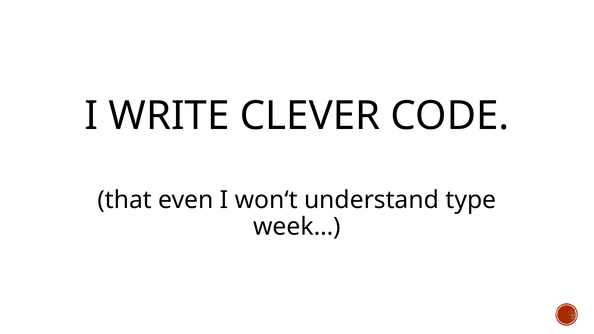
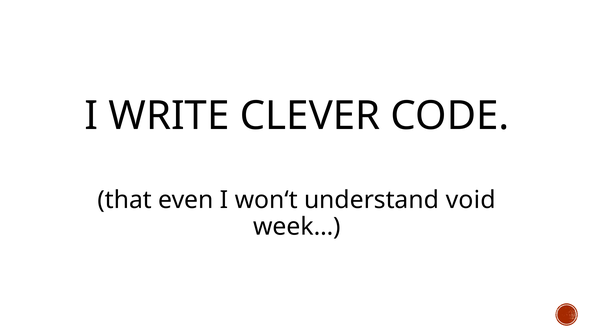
type: type -> void (471, 200)
